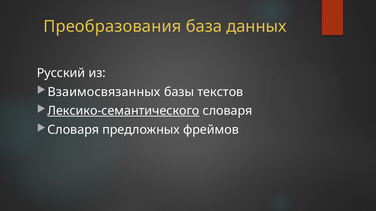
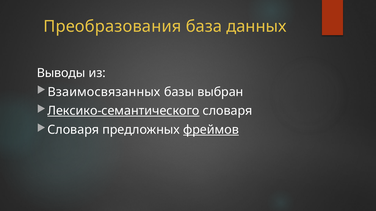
Русский: Русский -> Выводы (61, 73)
текстов: текстов -> выбран (220, 92)
фреймов underline: none -> present (211, 130)
